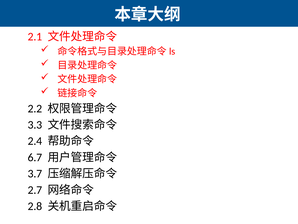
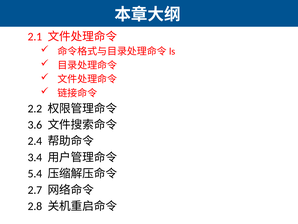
3.3: 3.3 -> 3.6 (35, 125)
6.7: 6.7 -> 3.4 (35, 157)
3.7: 3.7 -> 5.4 (35, 173)
